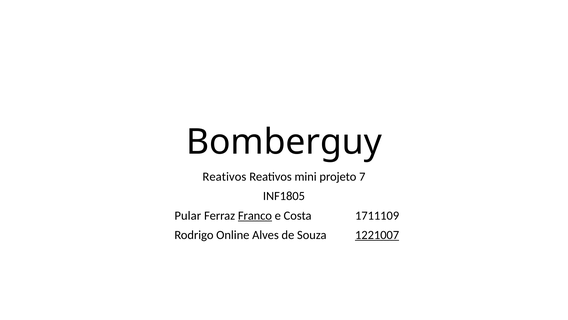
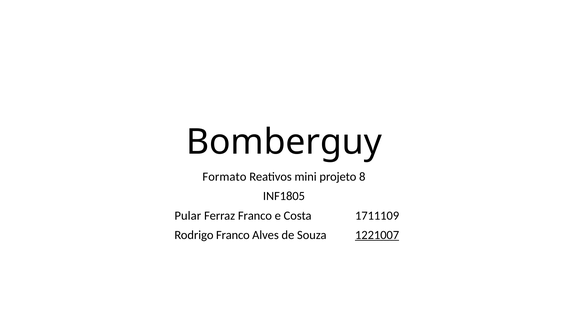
Reativos: Reativos -> Formato (224, 177)
7: 7 -> 8 (362, 177)
Franco underline: present -> none (255, 215)
Rodrigo Online: Online -> Franco (233, 235)
